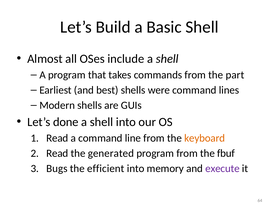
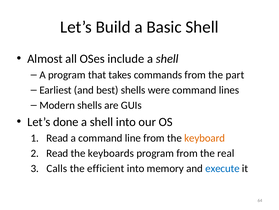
generated: generated -> keyboards (111, 153)
fbuf: fbuf -> real (226, 153)
Bugs: Bugs -> Calls (57, 168)
execute colour: purple -> blue (222, 168)
